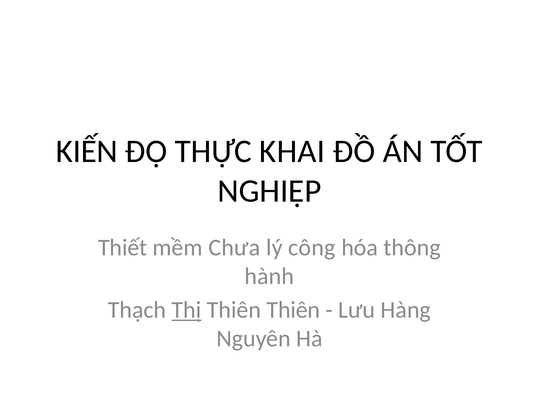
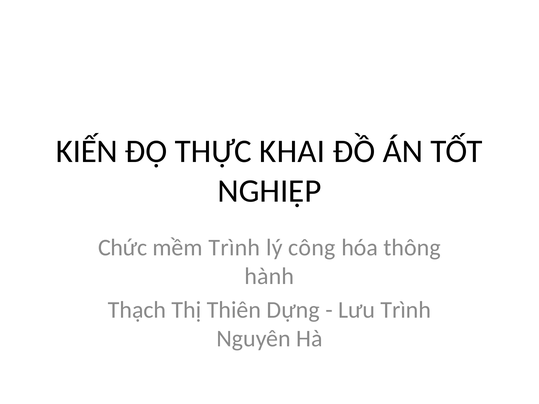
Thiết: Thiết -> Chức (123, 248)
mềm Chưa: Chưa -> Trình (234, 248)
Thị underline: present -> none (186, 310)
Thiên Thiên: Thiên -> Dựng (293, 310)
Lưu Hàng: Hàng -> Trình (406, 310)
